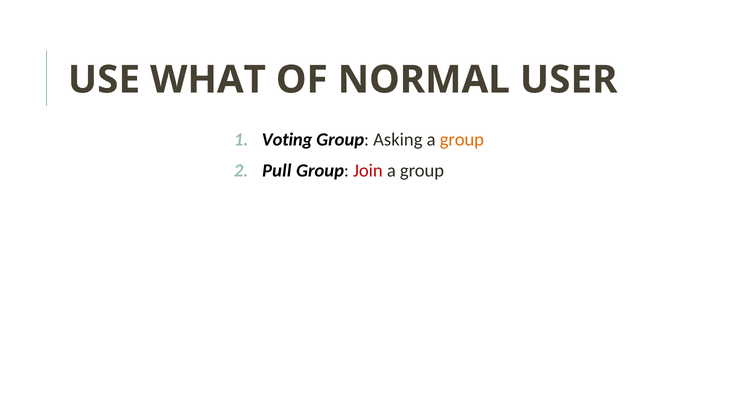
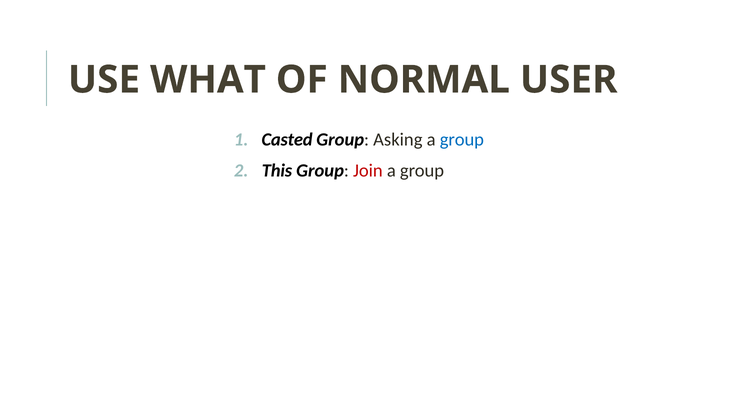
Voting: Voting -> Casted (287, 140)
group colour: orange -> blue (462, 140)
Pull: Pull -> This (277, 170)
